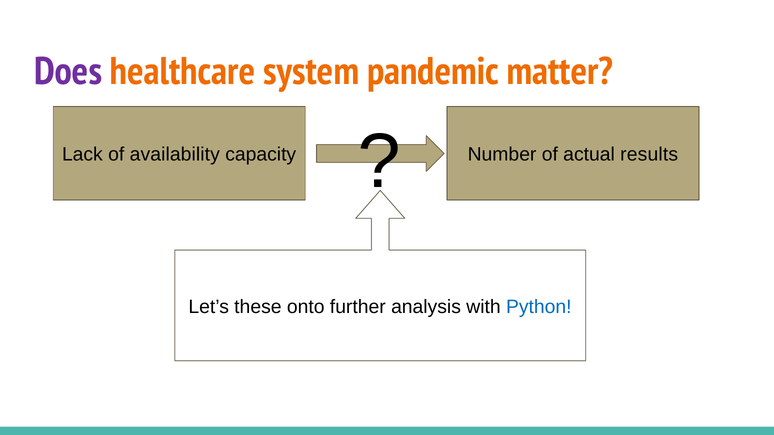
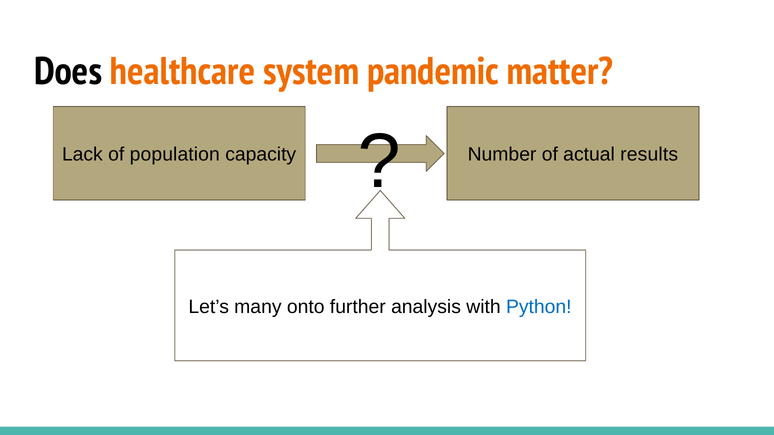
Does colour: purple -> black (68, 71)
availability: availability -> population (175, 155)
these: these -> many (258, 307)
